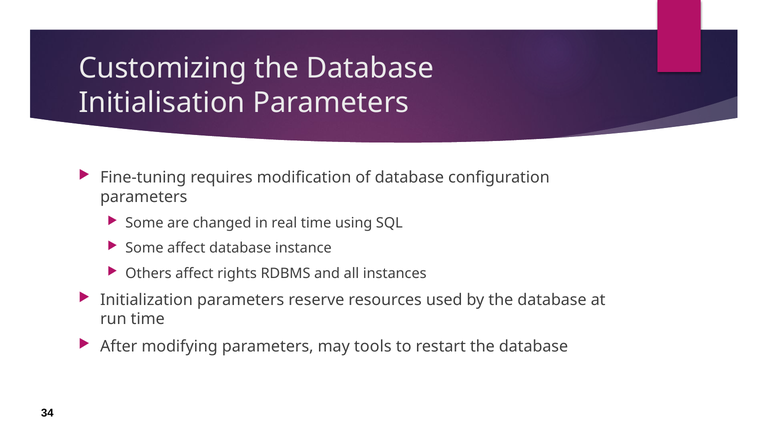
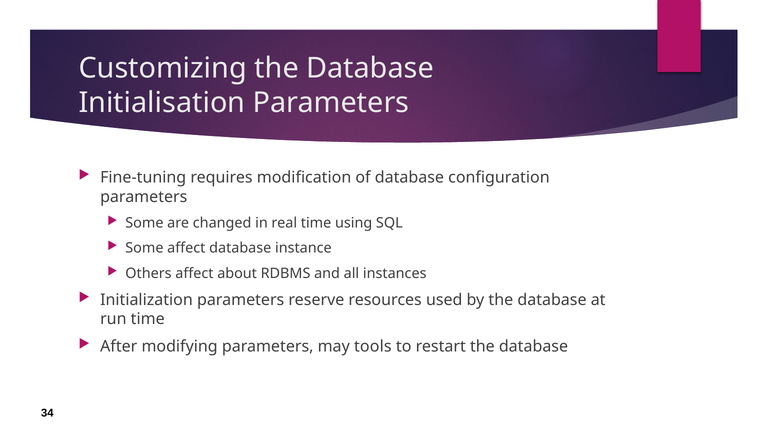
rights: rights -> about (237, 274)
